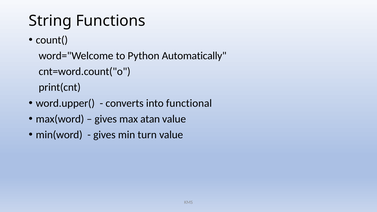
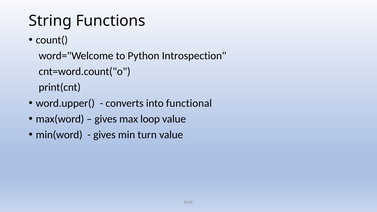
Automatically: Automatically -> Introspection (194, 56)
atan: atan -> loop (150, 119)
